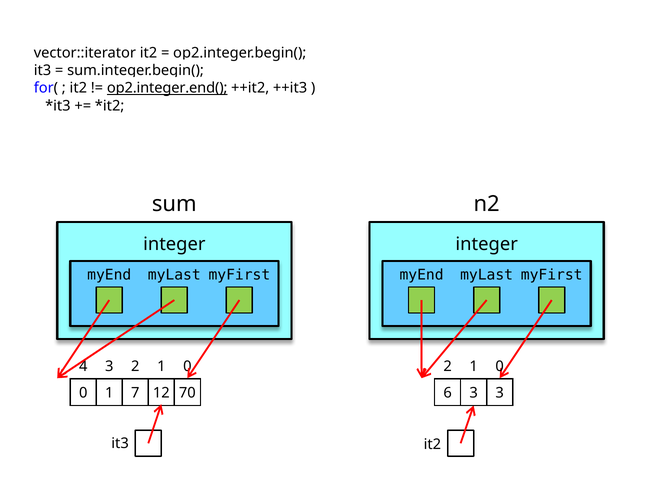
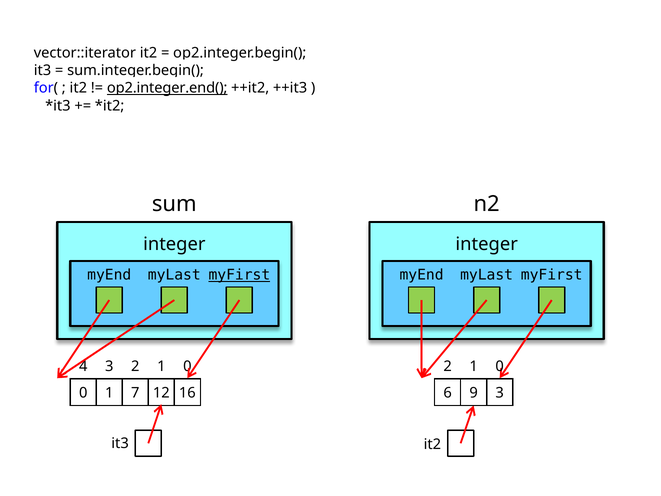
myFirst underline: none -> present (239, 275)
70: 70 -> 16 (187, 393)
6 3: 3 -> 9 (474, 393)
